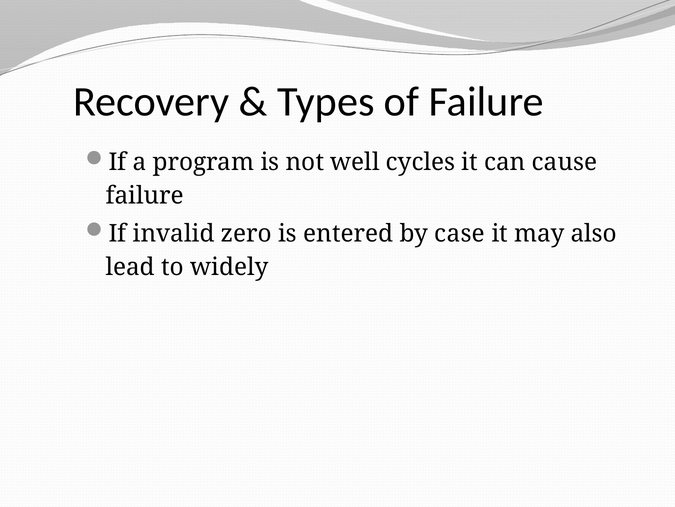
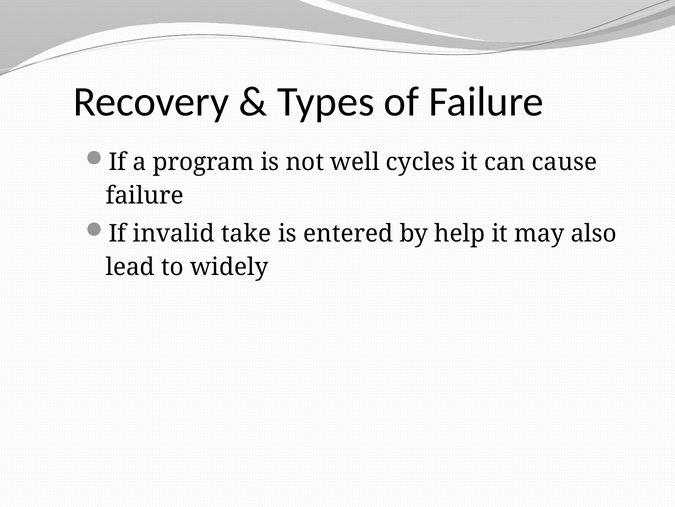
zero: zero -> take (246, 233)
case: case -> help (460, 233)
